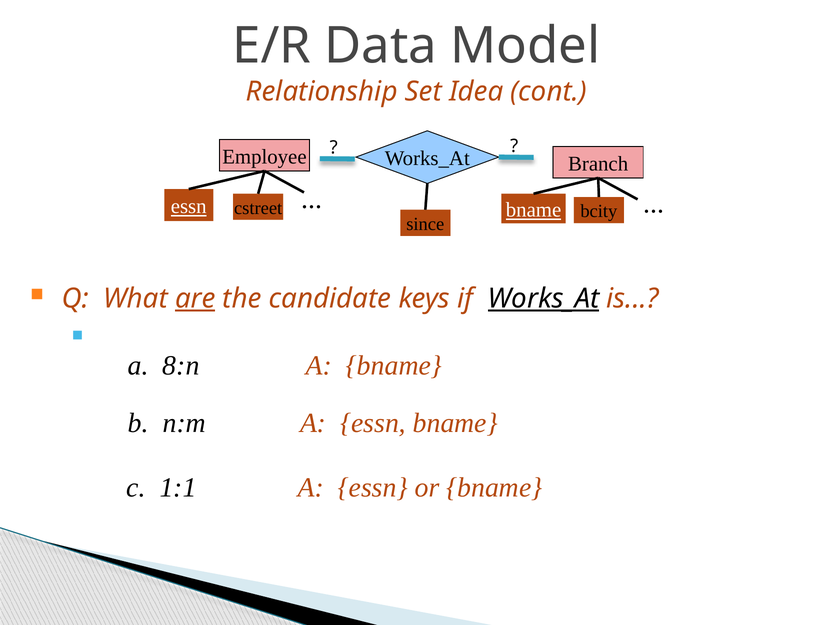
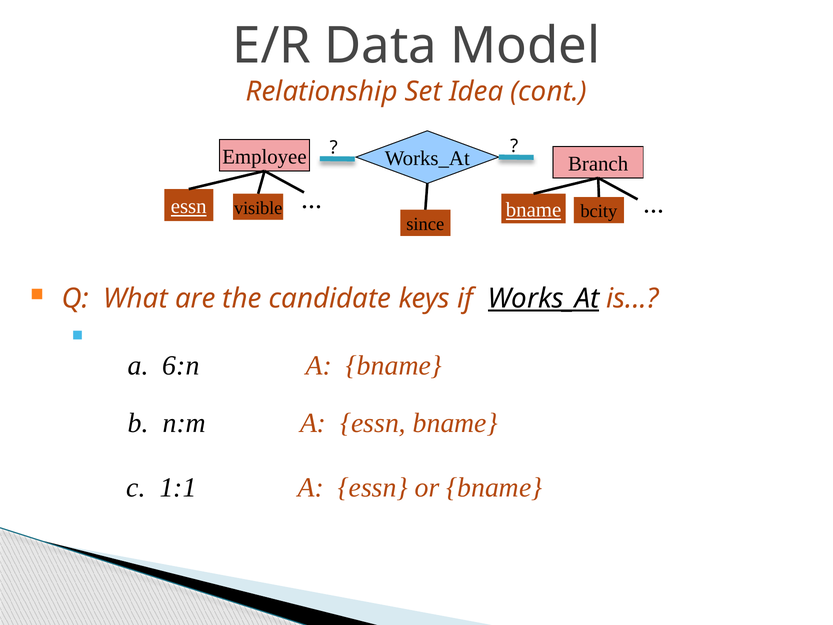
cstreet: cstreet -> visible (258, 208)
are underline: present -> none (195, 298)
8:n: 8:n -> 6:n (181, 366)
